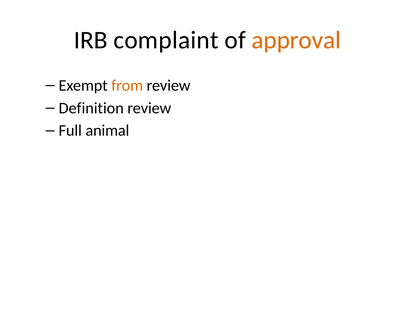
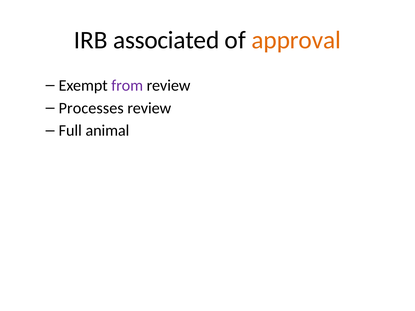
complaint: complaint -> associated (166, 40)
from colour: orange -> purple (127, 86)
Definition: Definition -> Processes (91, 108)
